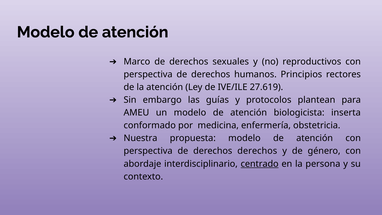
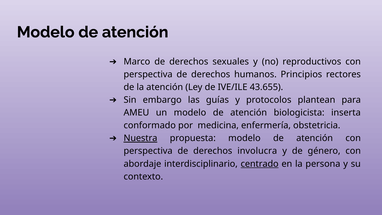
27.619: 27.619 -> 43.655 (266, 87)
Nuestra underline: none -> present (140, 138)
derechos derechos: derechos -> involucra (257, 151)
